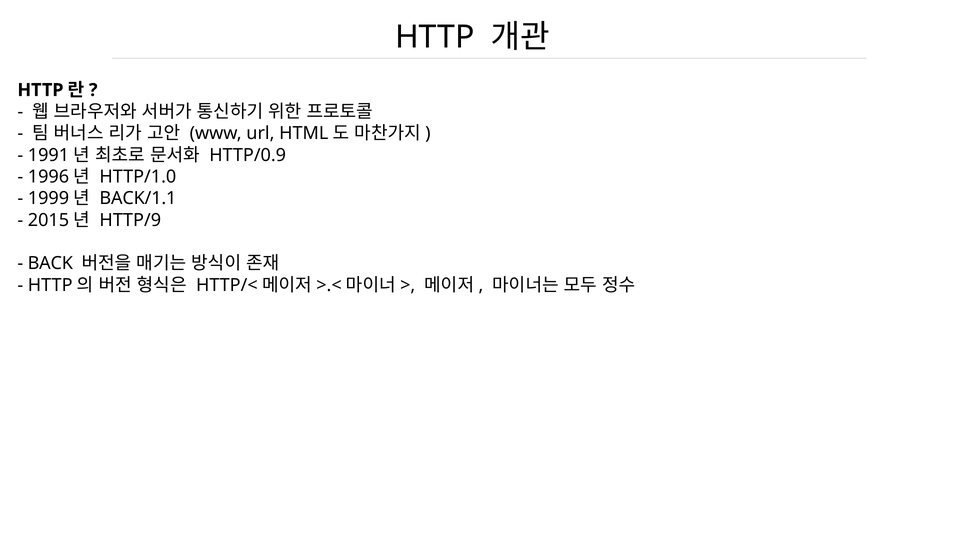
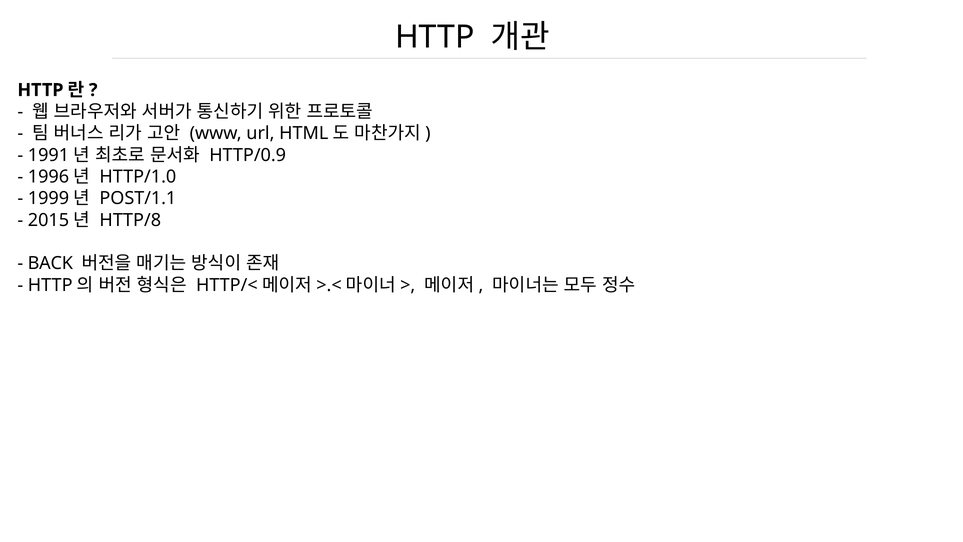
BACK/1.1: BACK/1.1 -> POST/1.1 (138, 198)
HTTP/9: HTTP/9 -> HTTP/8 (130, 220)
